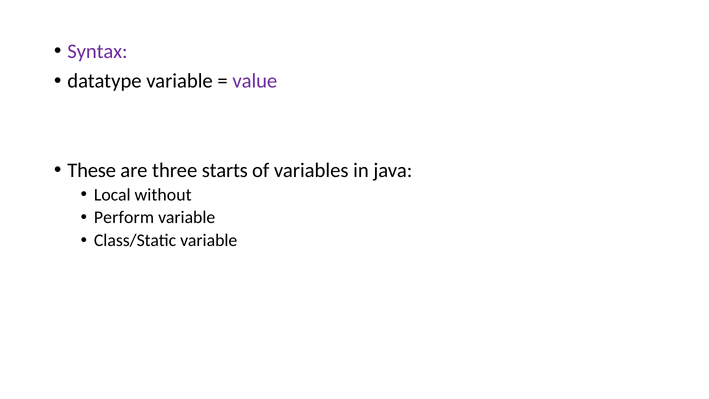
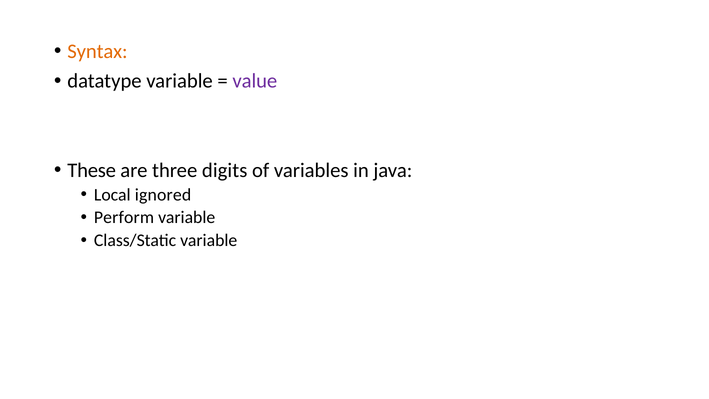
Syntax colour: purple -> orange (97, 51)
starts: starts -> digits (225, 170)
without: without -> ignored (163, 195)
